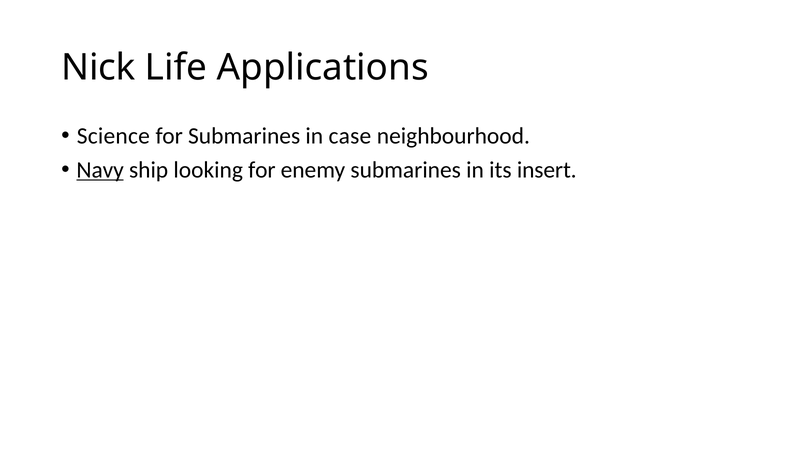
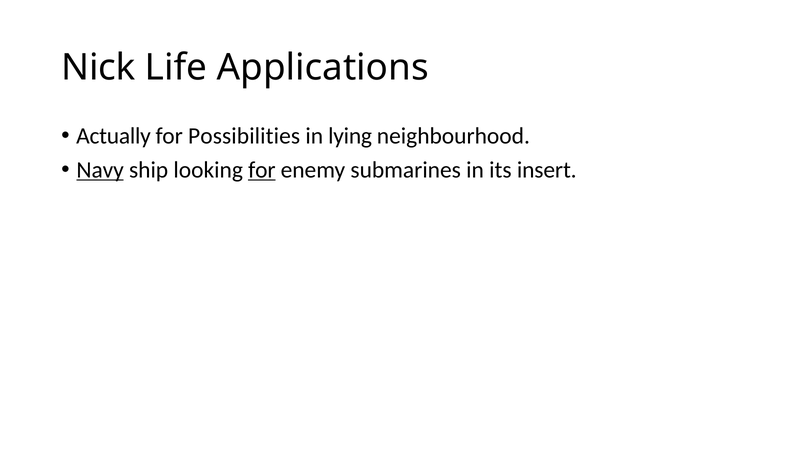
Science: Science -> Actually (114, 136)
for Submarines: Submarines -> Possibilities (244, 136)
case: case -> lying (350, 136)
for underline: none -> present (262, 170)
